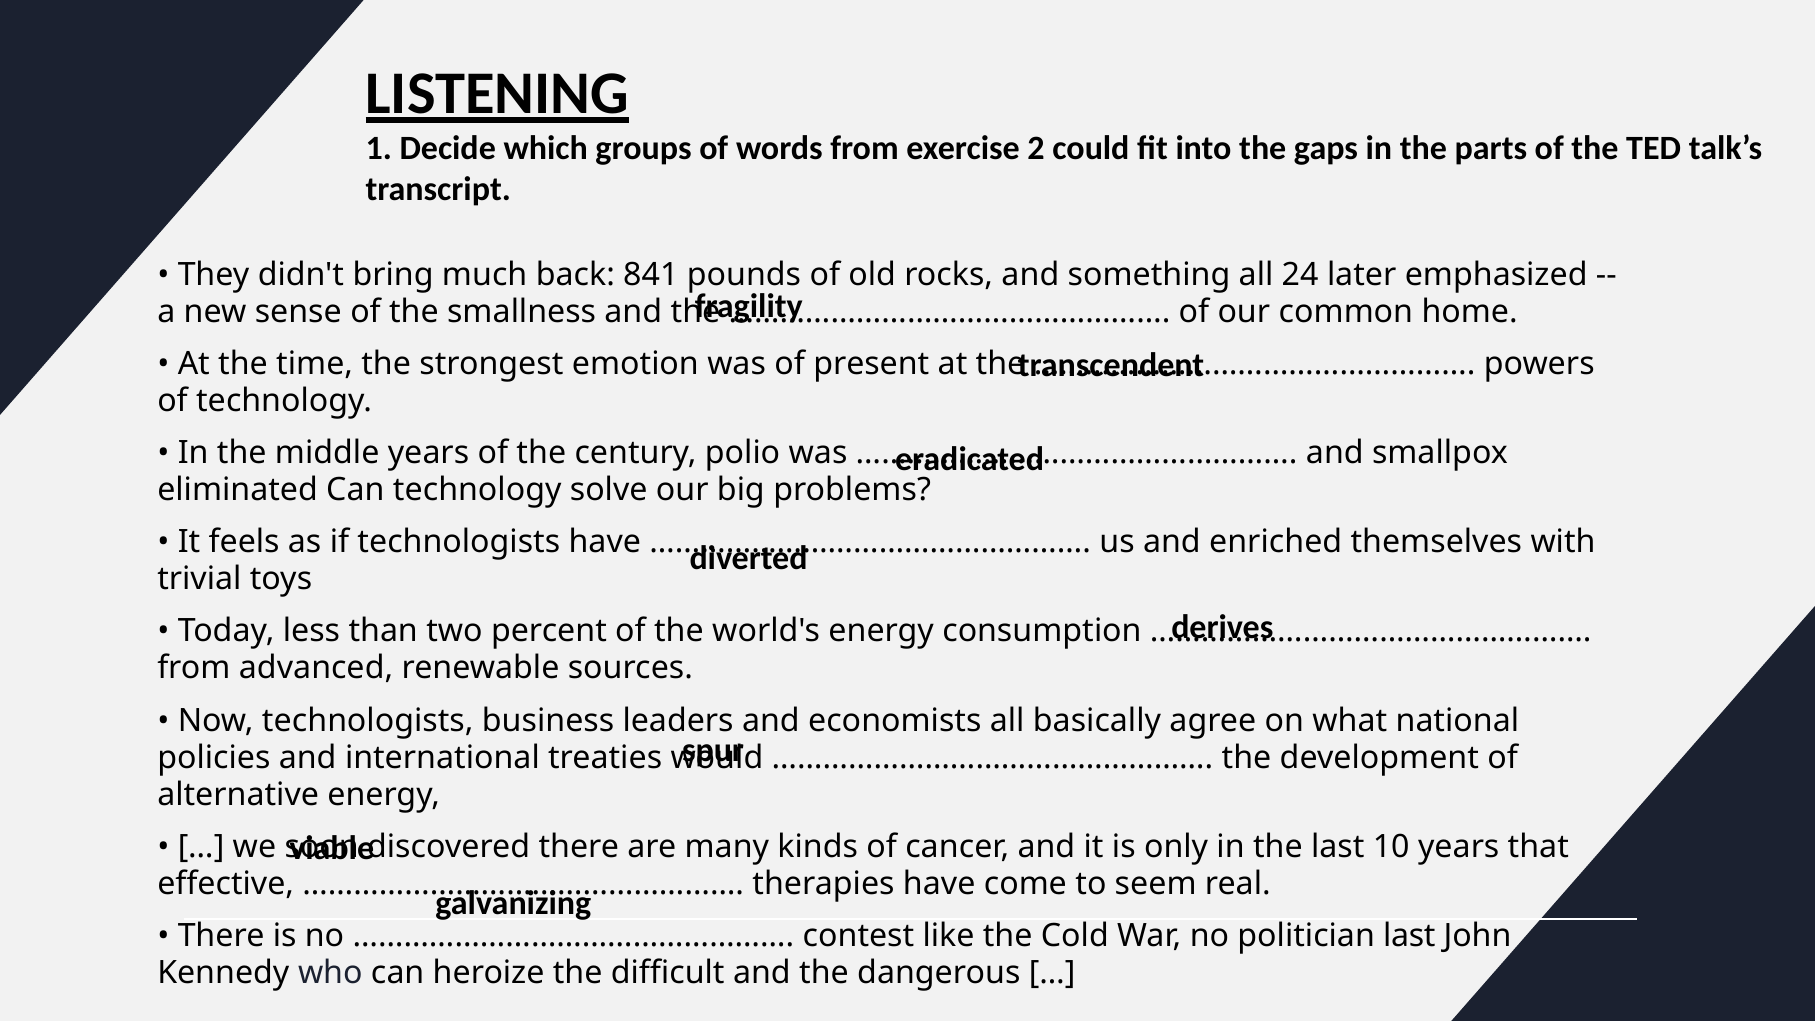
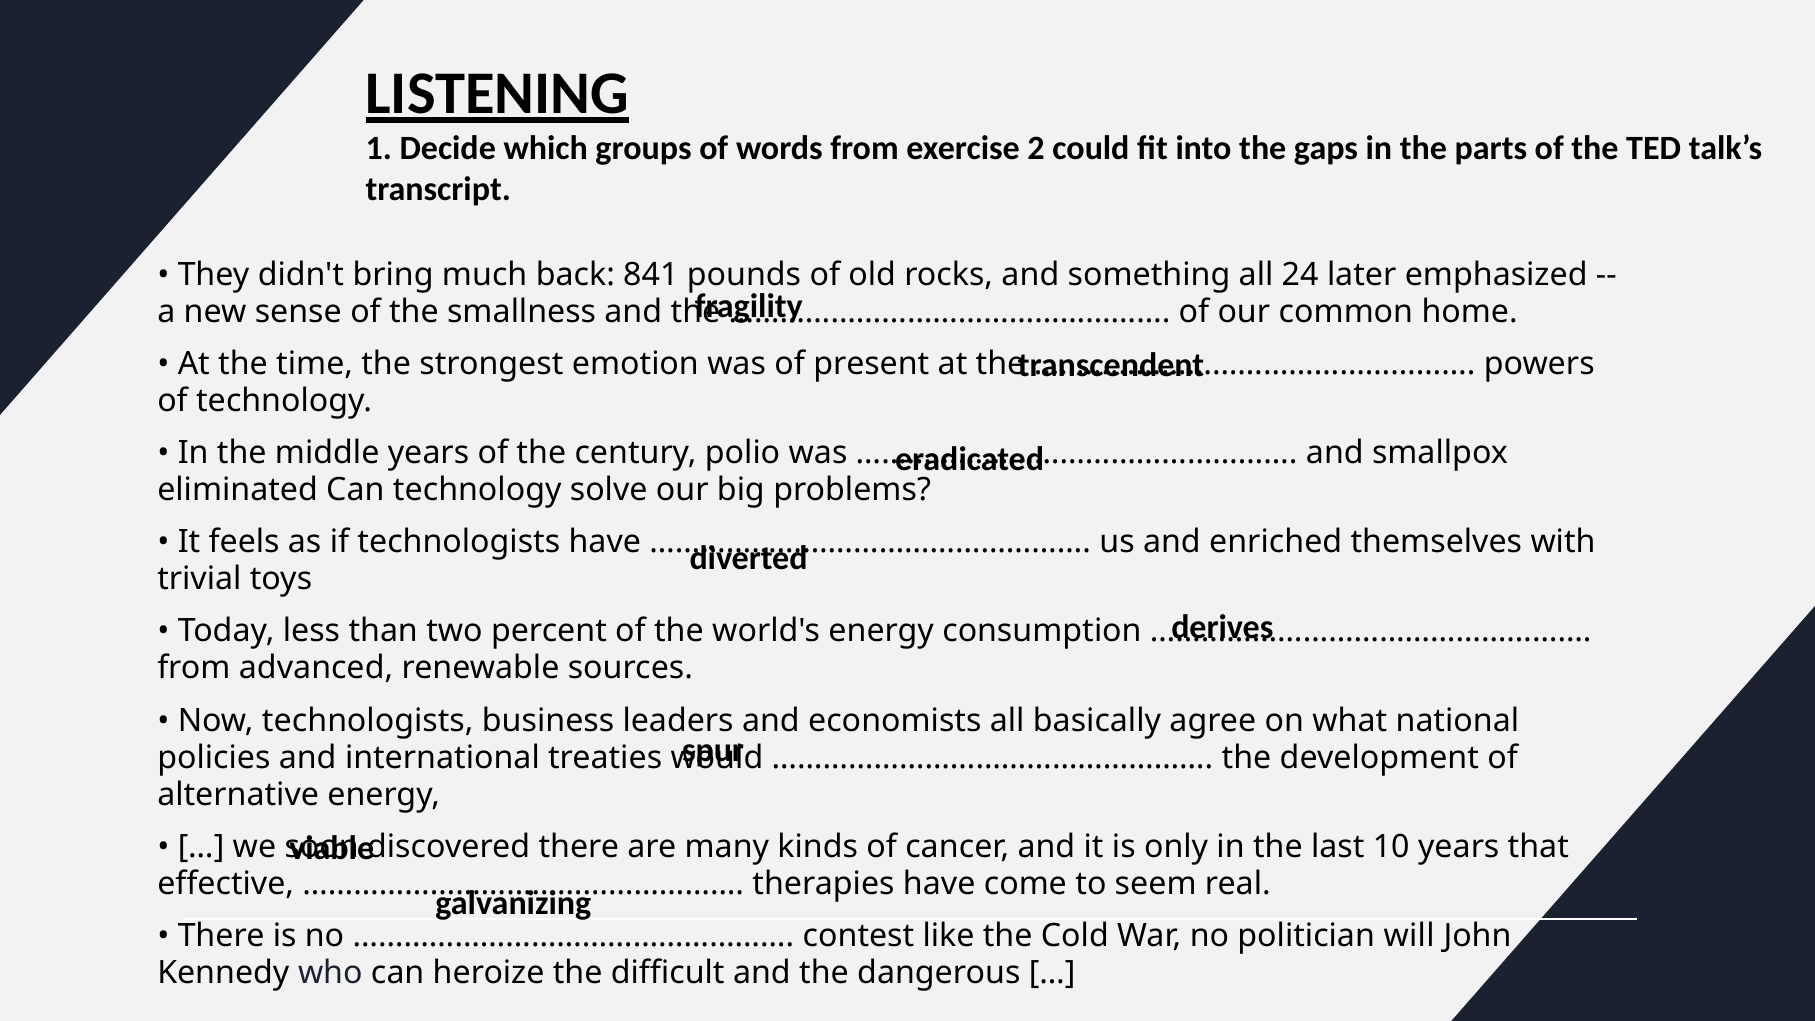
politician last: last -> will (1409, 936)
